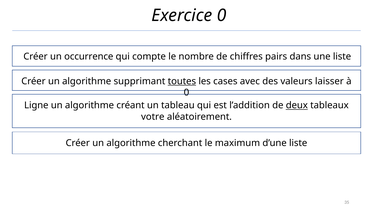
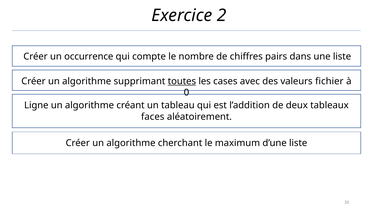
Exercice 0: 0 -> 2 (222, 15)
laisser: laisser -> fichier (329, 81)
deux underline: present -> none (297, 106)
votre: votre -> faces (153, 117)
